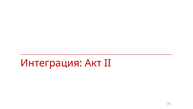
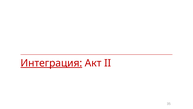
Интеграция underline: none -> present (51, 63)
